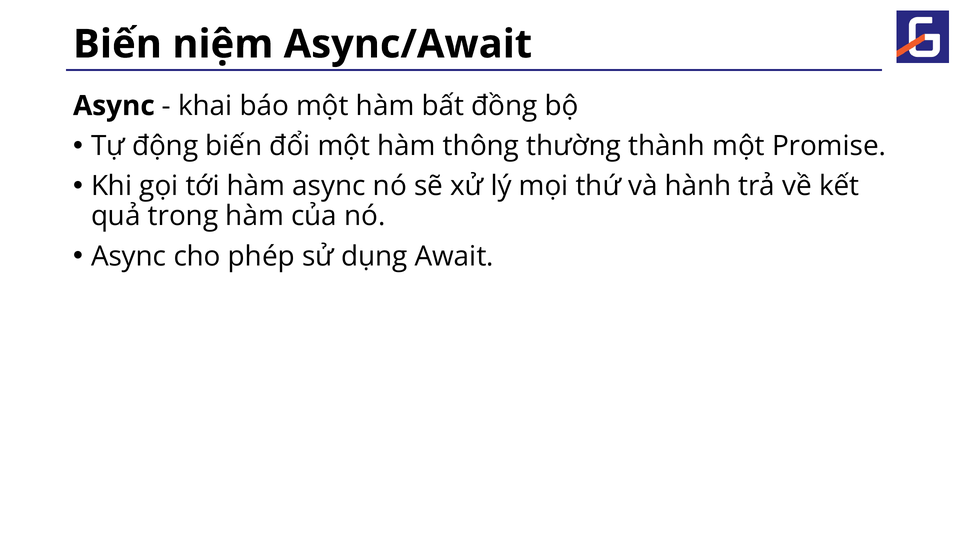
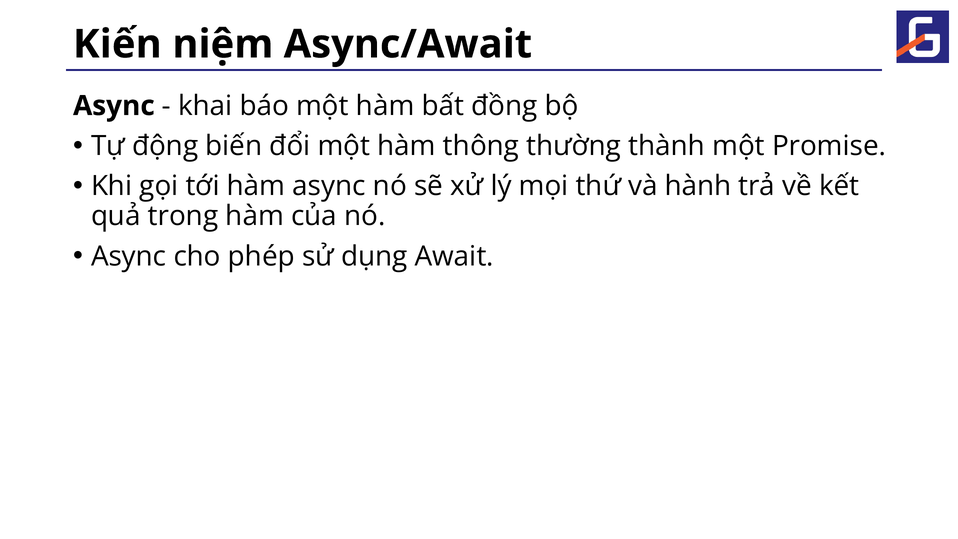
Biến: Biến -> Kiến (117, 44)
